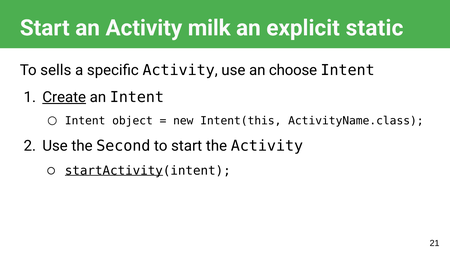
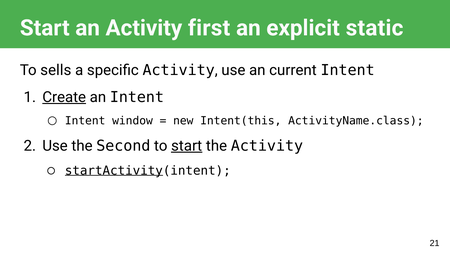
milk: milk -> first (209, 28)
choose: choose -> current (293, 70)
object: object -> window (133, 121)
start underline: none -> present (187, 146)
